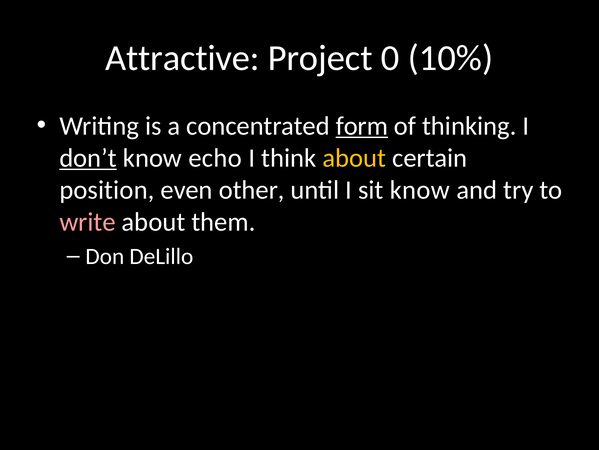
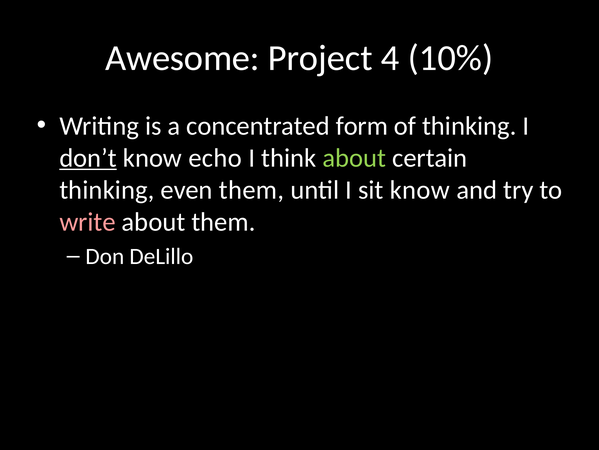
Attractive: Attractive -> Awesome (182, 58)
0: 0 -> 4 (390, 58)
form underline: present -> none (362, 126)
about colour: yellow -> light green (354, 158)
position: position -> thinking (107, 190)
even other: other -> them (251, 190)
